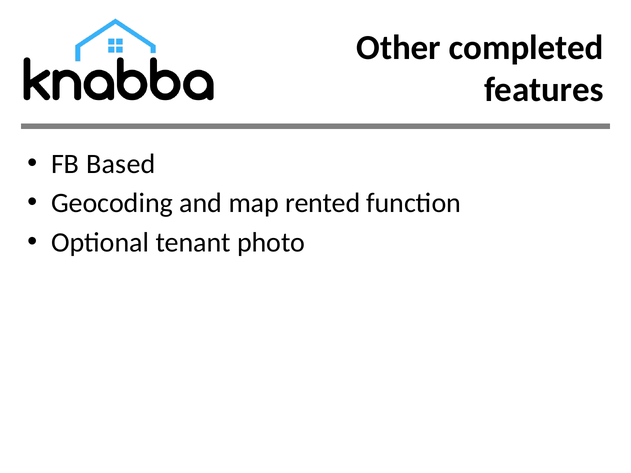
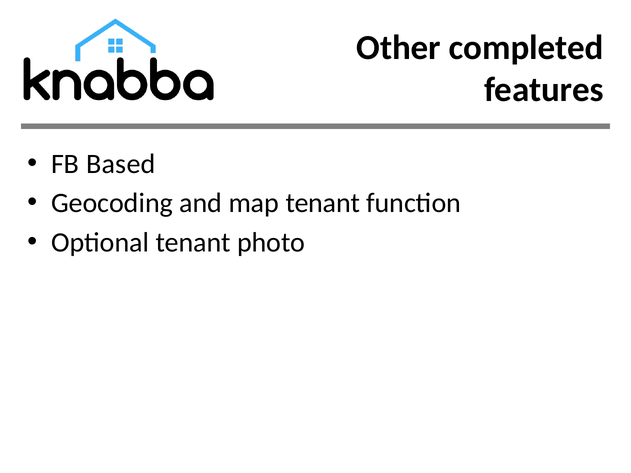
map rented: rented -> tenant (323, 203)
